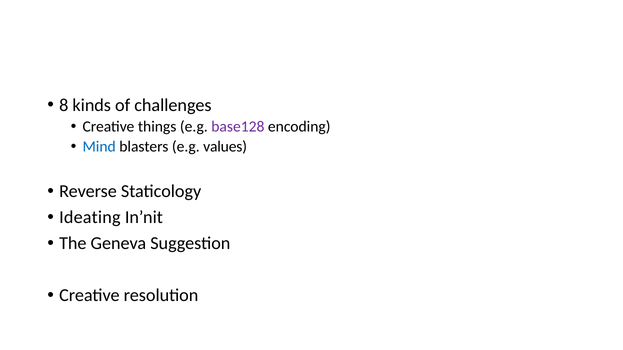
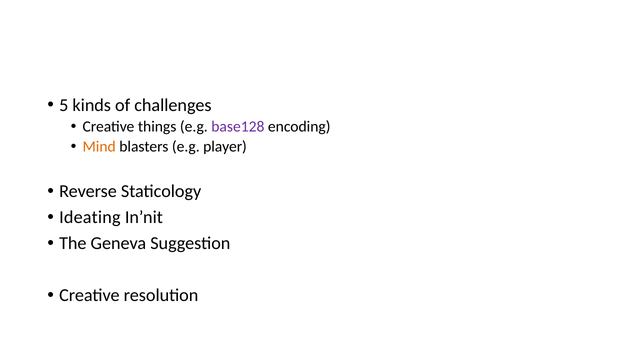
8: 8 -> 5 (64, 105)
Mind colour: blue -> orange (99, 147)
values: values -> player (225, 147)
